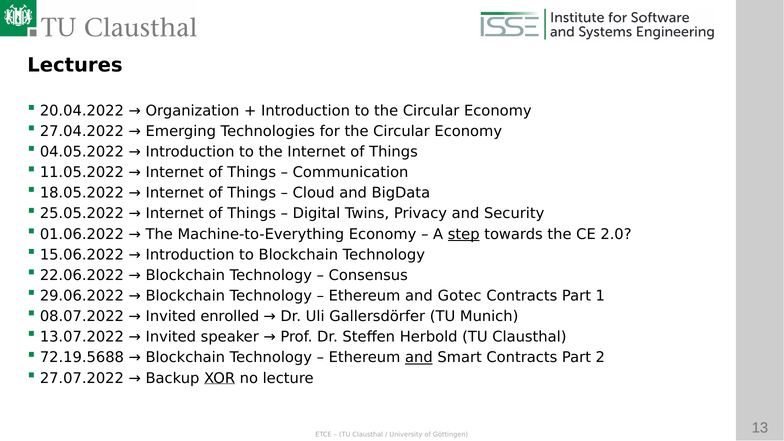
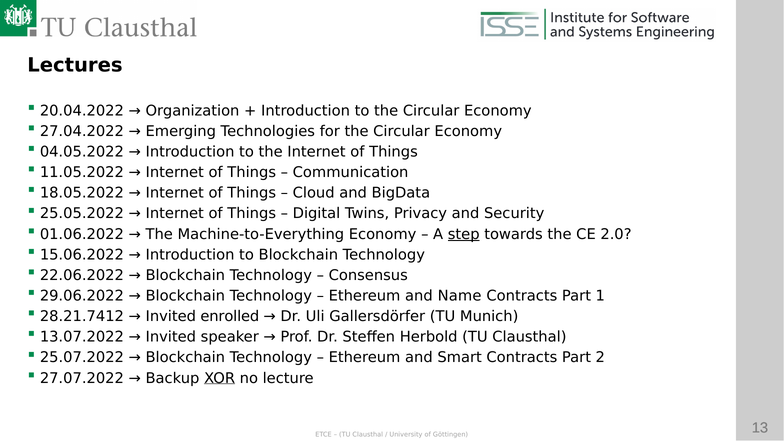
Gotec: Gotec -> Name (460, 296)
08.07.2022: 08.07.2022 -> 28.21.7412 (82, 316)
72.19.5688: 72.19.5688 -> 25.07.2022 (82, 358)
and underline: present -> none (419, 358)
